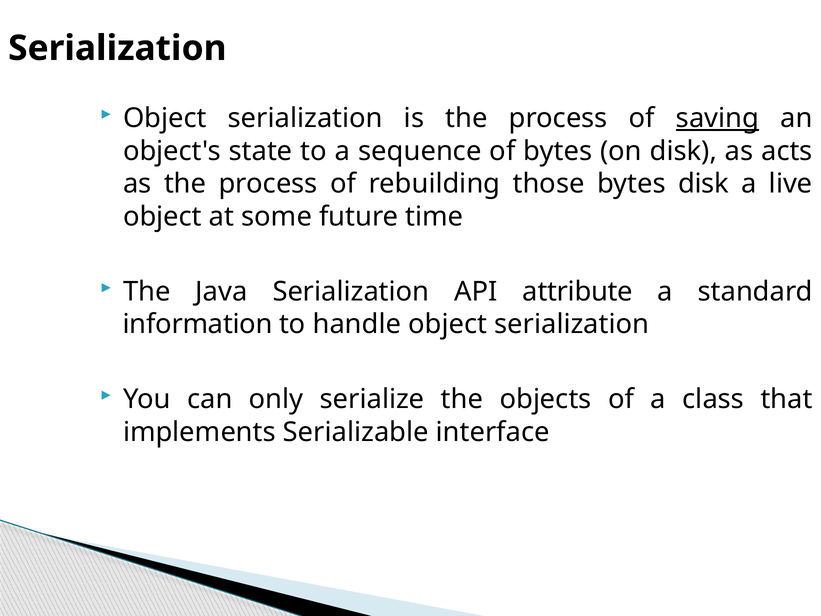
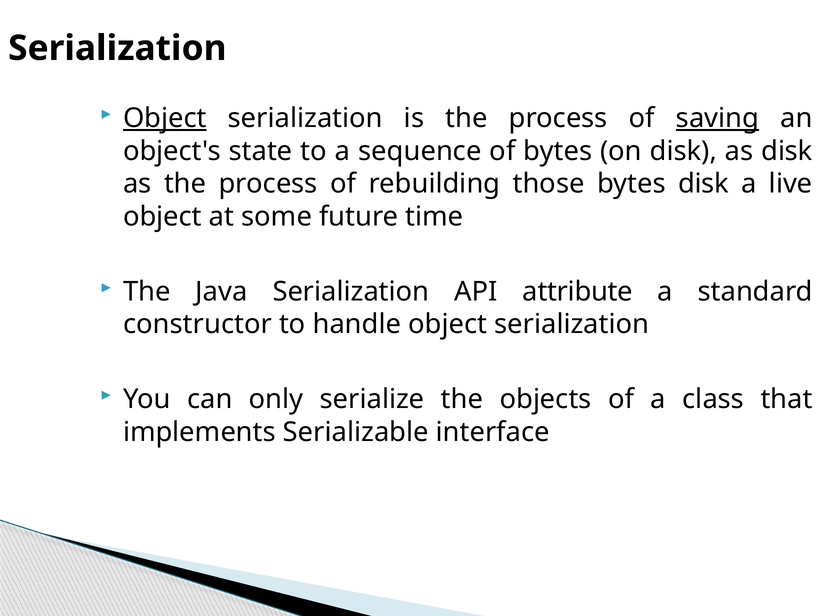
Object underline: none -> present (165, 118)
as acts: acts -> disk (787, 151)
information: information -> constructor (198, 324)
